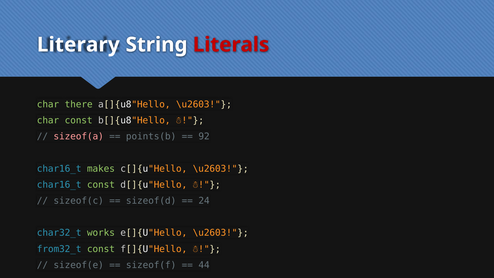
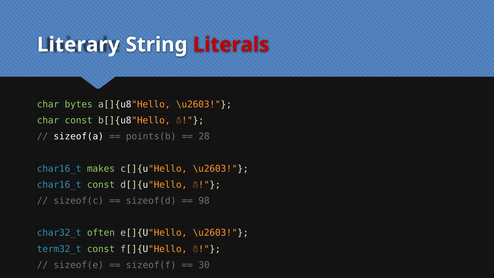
there: there -> bytes (79, 104)
sizeof(a colour: pink -> white (79, 136)
92: 92 -> 28 (204, 136)
24: 24 -> 98 (204, 201)
works: works -> often (101, 233)
from32_t: from32_t -> term32_t (59, 249)
44: 44 -> 30 (204, 265)
